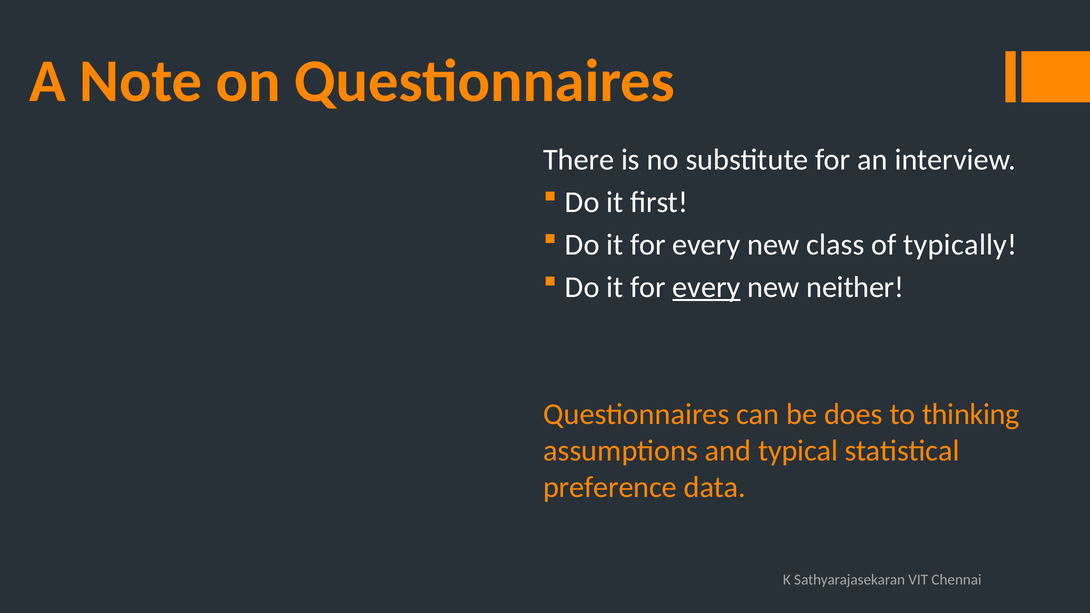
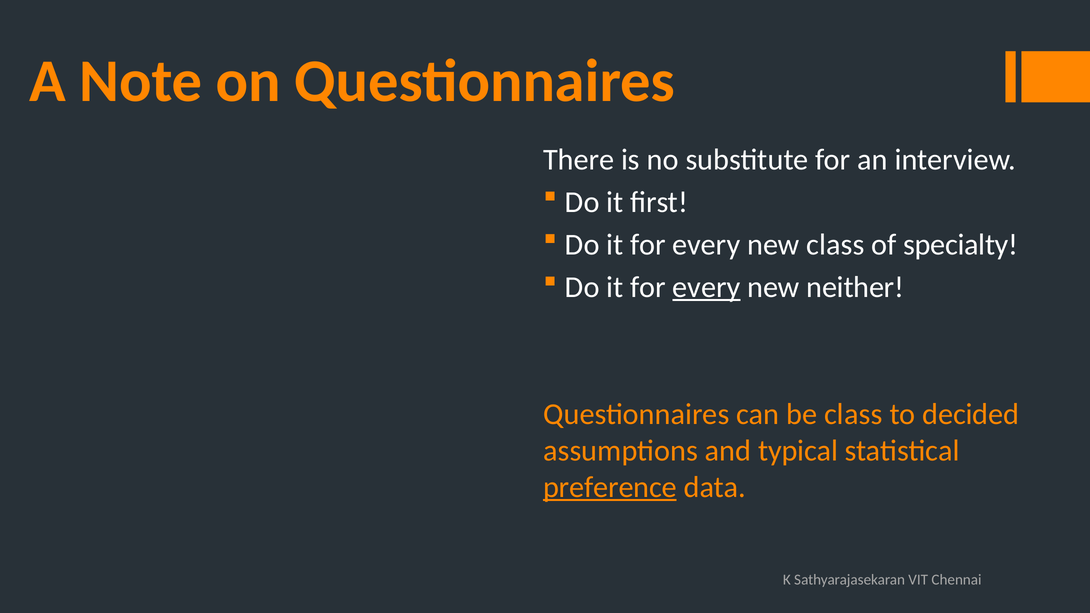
typically: typically -> specialty (961, 245)
be does: does -> class (853, 414)
thinking: thinking -> decided (971, 414)
preference underline: none -> present (610, 487)
